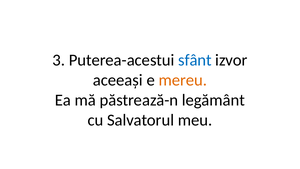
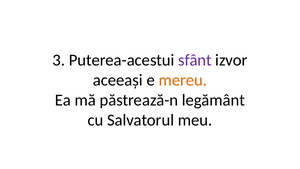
sfânt colour: blue -> purple (195, 60)
